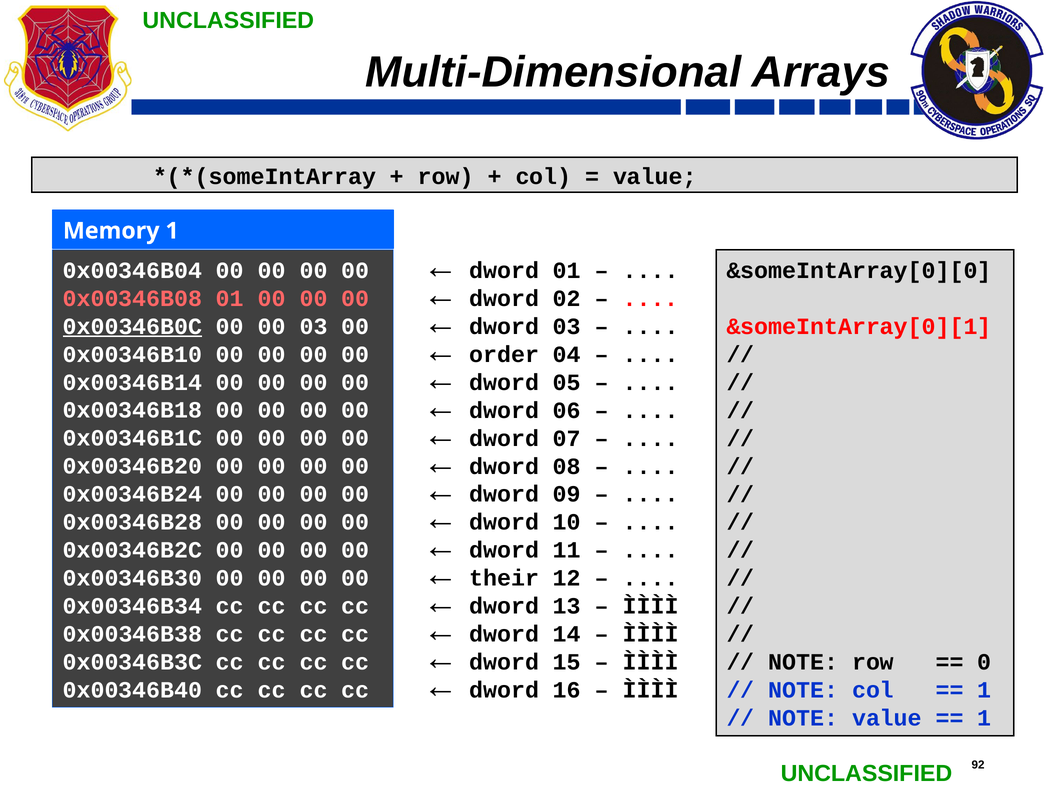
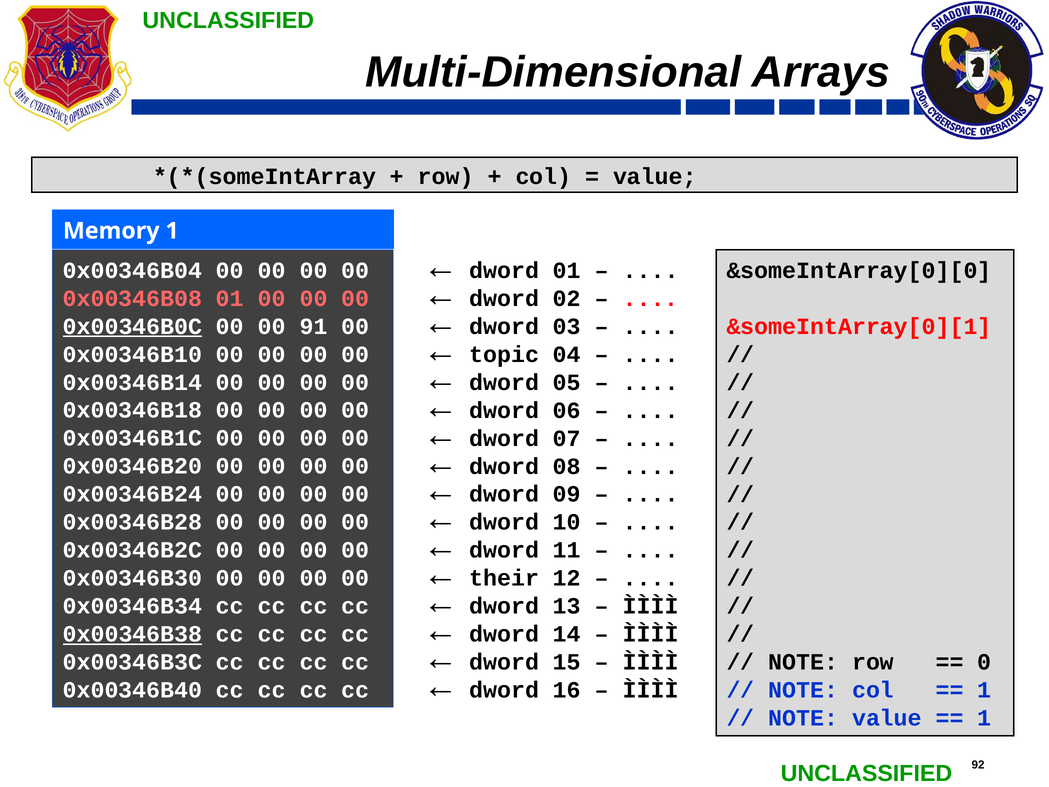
00 03: 03 -> 91 (314, 326)
order: order -> topic (504, 354)
0x00346B38 underline: none -> present (132, 634)
